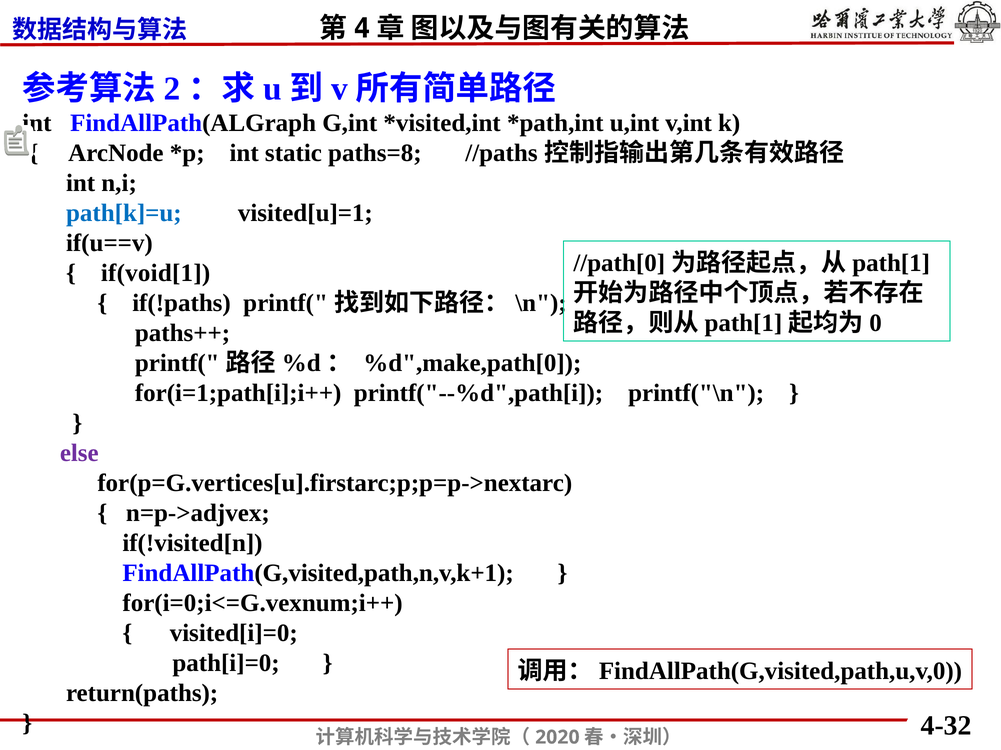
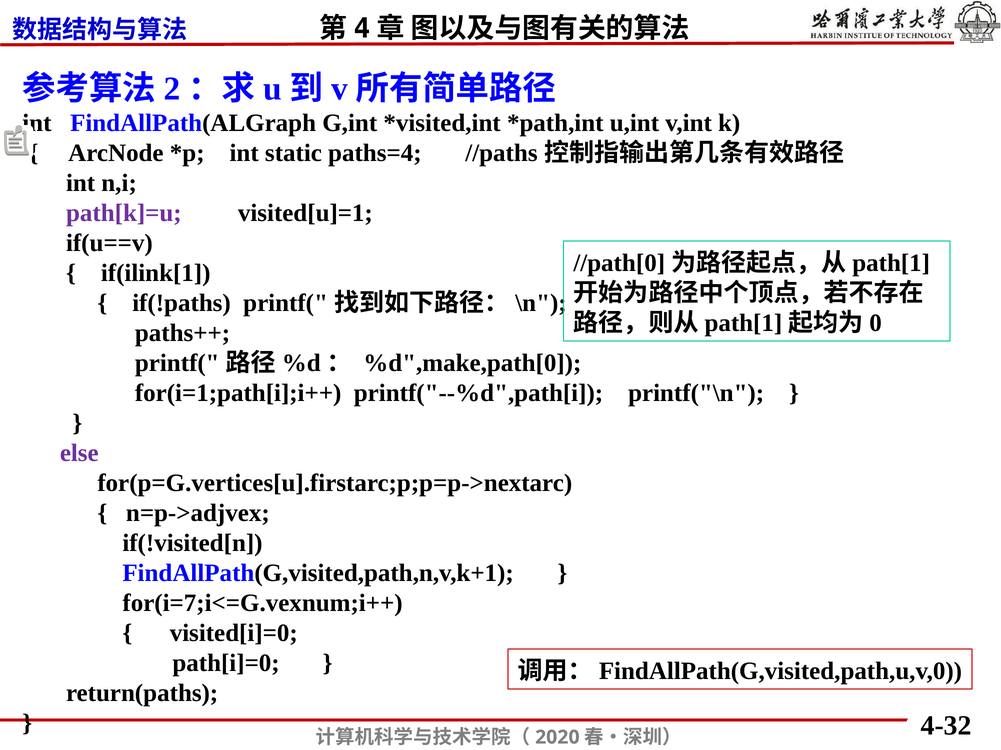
paths=8: paths=8 -> paths=4 (375, 153)
path[k]=u colour: blue -> purple (124, 213)
if(void[1: if(void[1 -> if(ilink[1 (156, 274)
for(i=0;i<=G.vexnum;i++: for(i=0;i<=G.vexnum;i++ -> for(i=7;i<=G.vexnum;i++ (263, 604)
